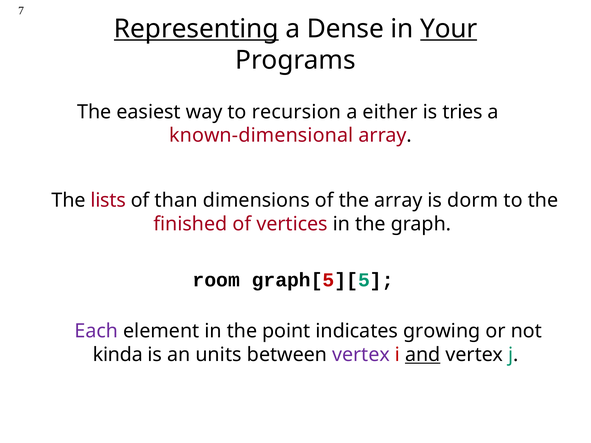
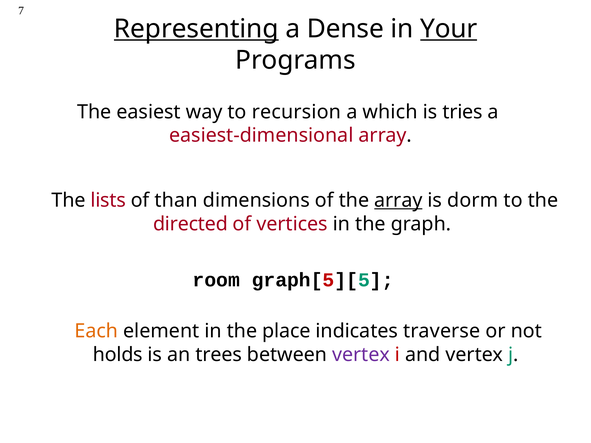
either: either -> which (390, 112)
known-dimensional: known-dimensional -> easiest-dimensional (261, 136)
array underline: none -> present (398, 200)
finished: finished -> directed (191, 224)
Each colour: purple -> orange (96, 331)
point: point -> place (286, 331)
growing: growing -> traverse (442, 331)
kinda: kinda -> holds (118, 355)
units: units -> trees (219, 355)
and underline: present -> none (423, 355)
